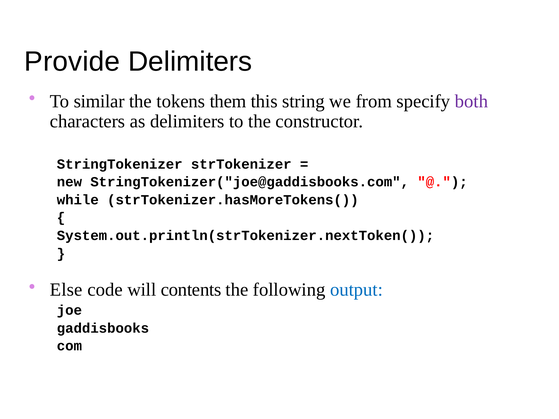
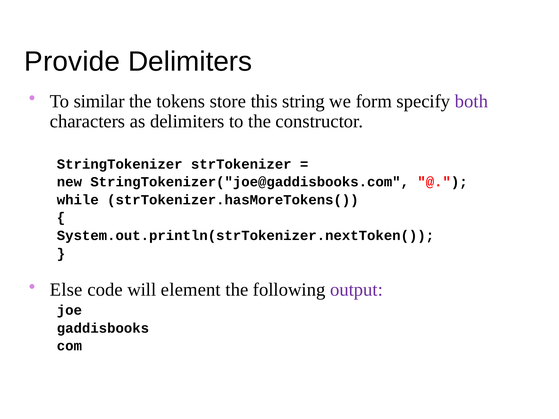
them: them -> store (228, 101)
from: from -> form (374, 101)
contents: contents -> element (191, 290)
output colour: blue -> purple (356, 290)
